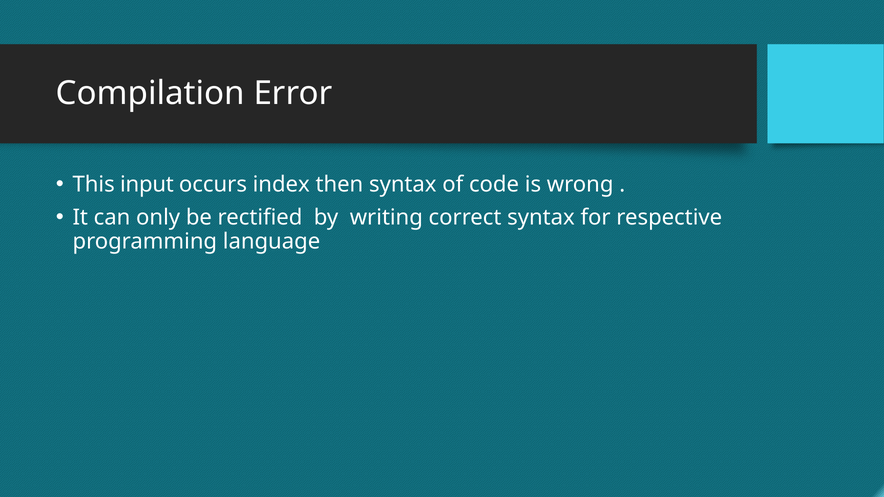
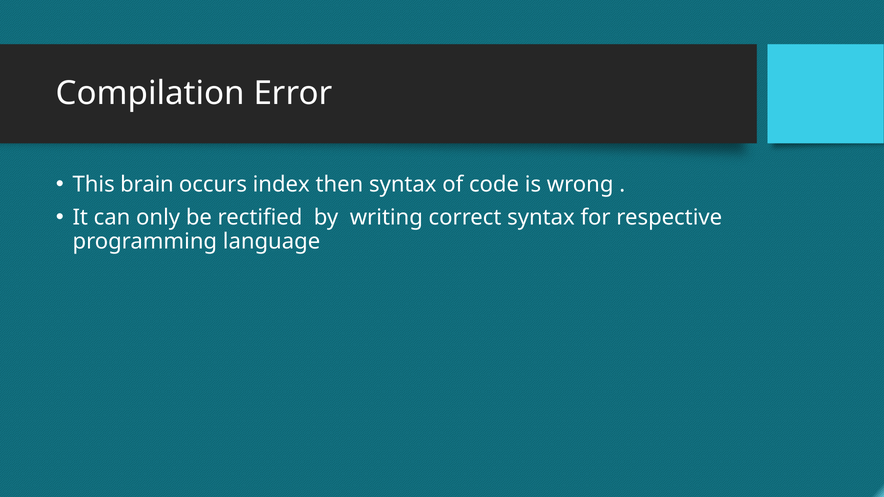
input: input -> brain (147, 185)
